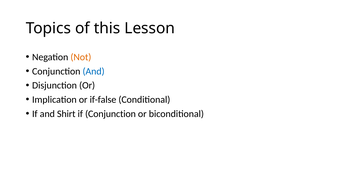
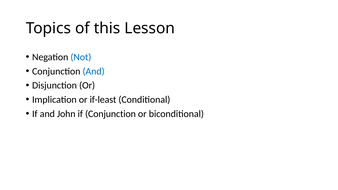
Not colour: orange -> blue (81, 57)
if-false: if-false -> if-least (103, 100)
Shirt: Shirt -> John (66, 114)
